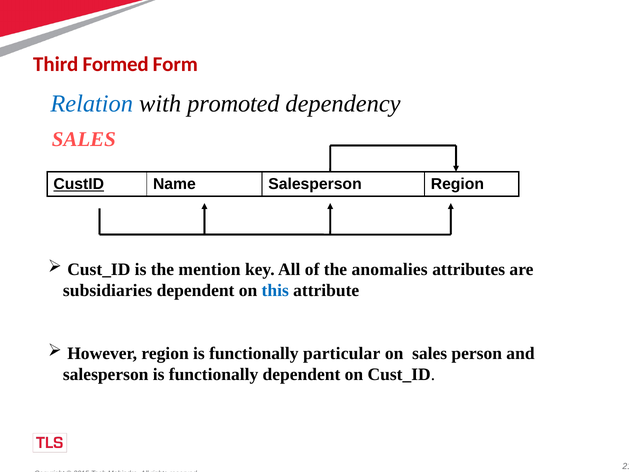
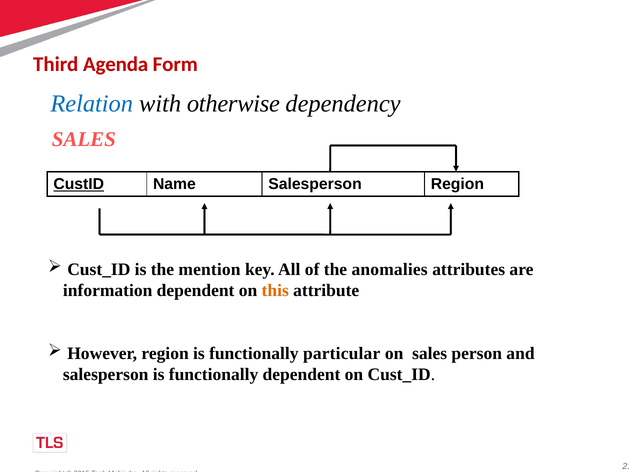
Formed: Formed -> Agenda (116, 64)
promoted: promoted -> otherwise (233, 104)
subsidiaries: subsidiaries -> information (108, 290)
this colour: blue -> orange (275, 290)
